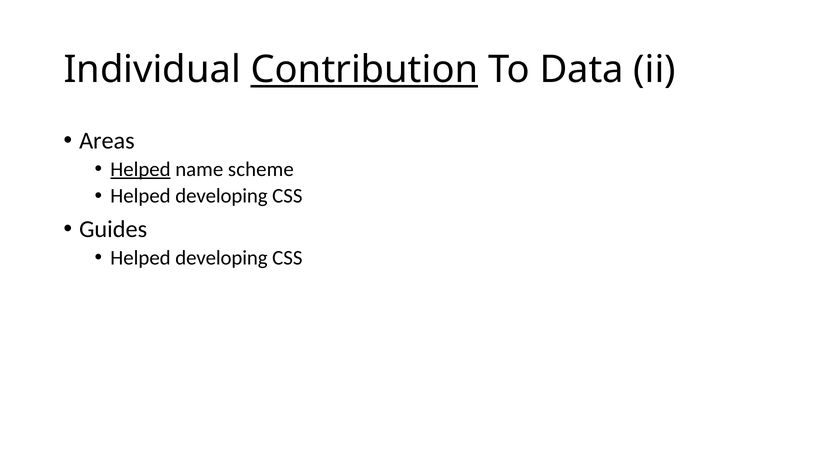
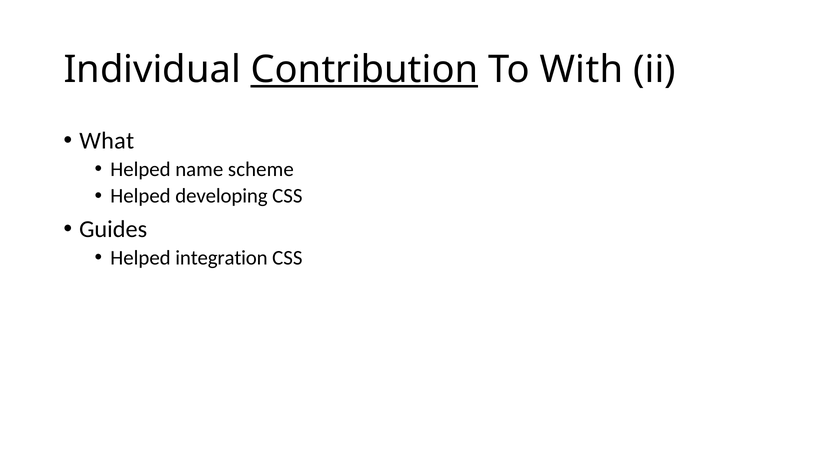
Data: Data -> With (581, 70)
Areas: Areas -> What (107, 141)
Helped underline: present -> none (141, 170)
developing: developing -> integration (221, 258)
